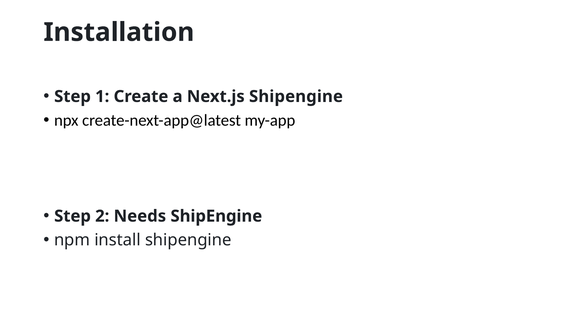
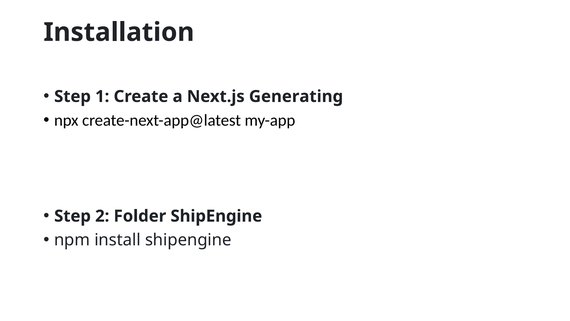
Next.js Shipengine: Shipengine -> Generating (296, 96)
Needs: Needs -> Folder (140, 216)
